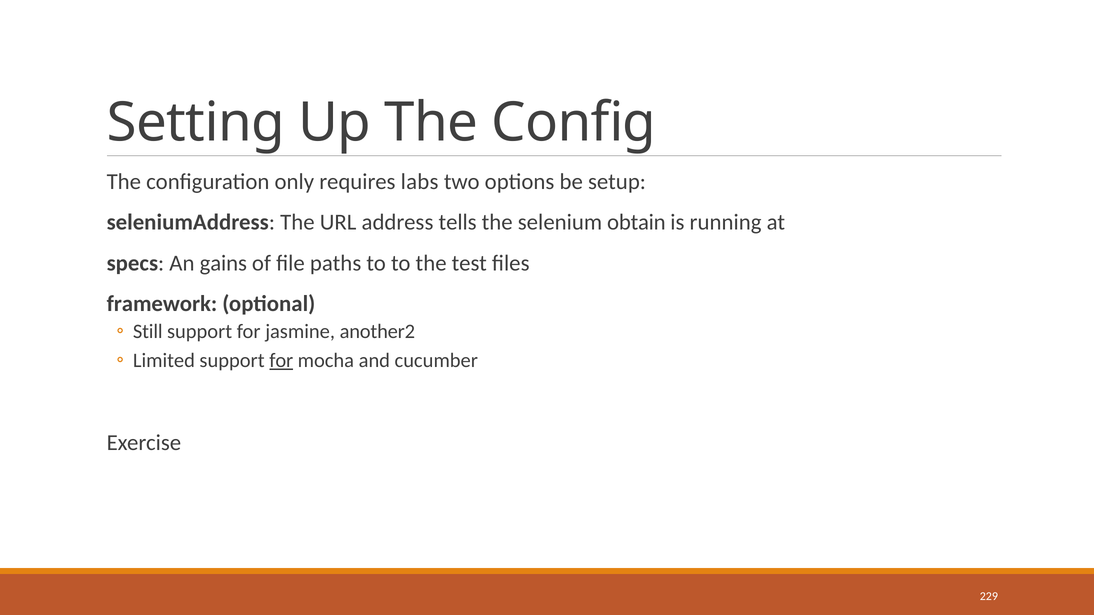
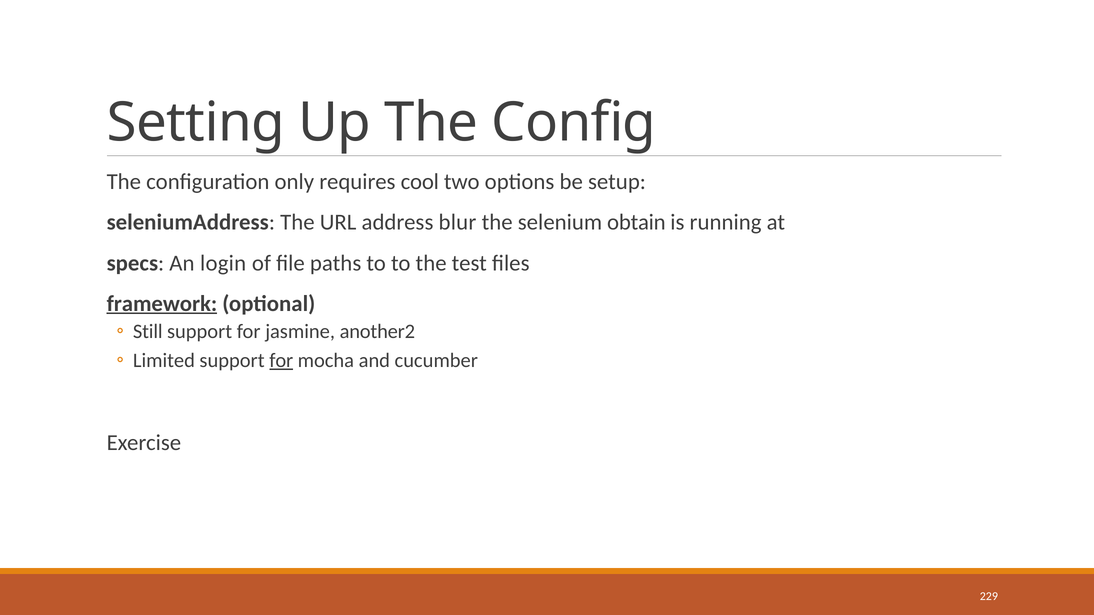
labs: labs -> cool (420, 182)
tells: tells -> blur (457, 223)
gains: gains -> login (223, 263)
framework underline: none -> present (162, 304)
